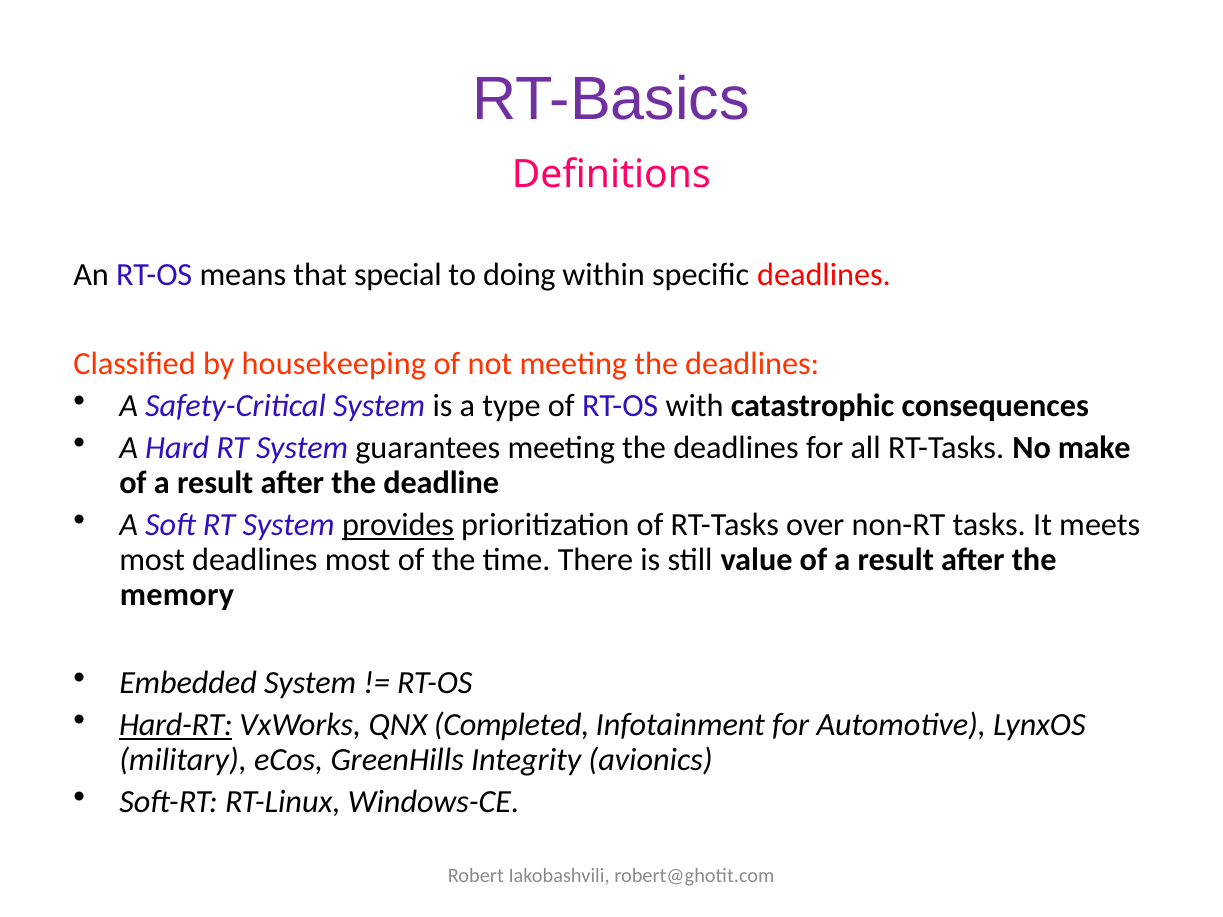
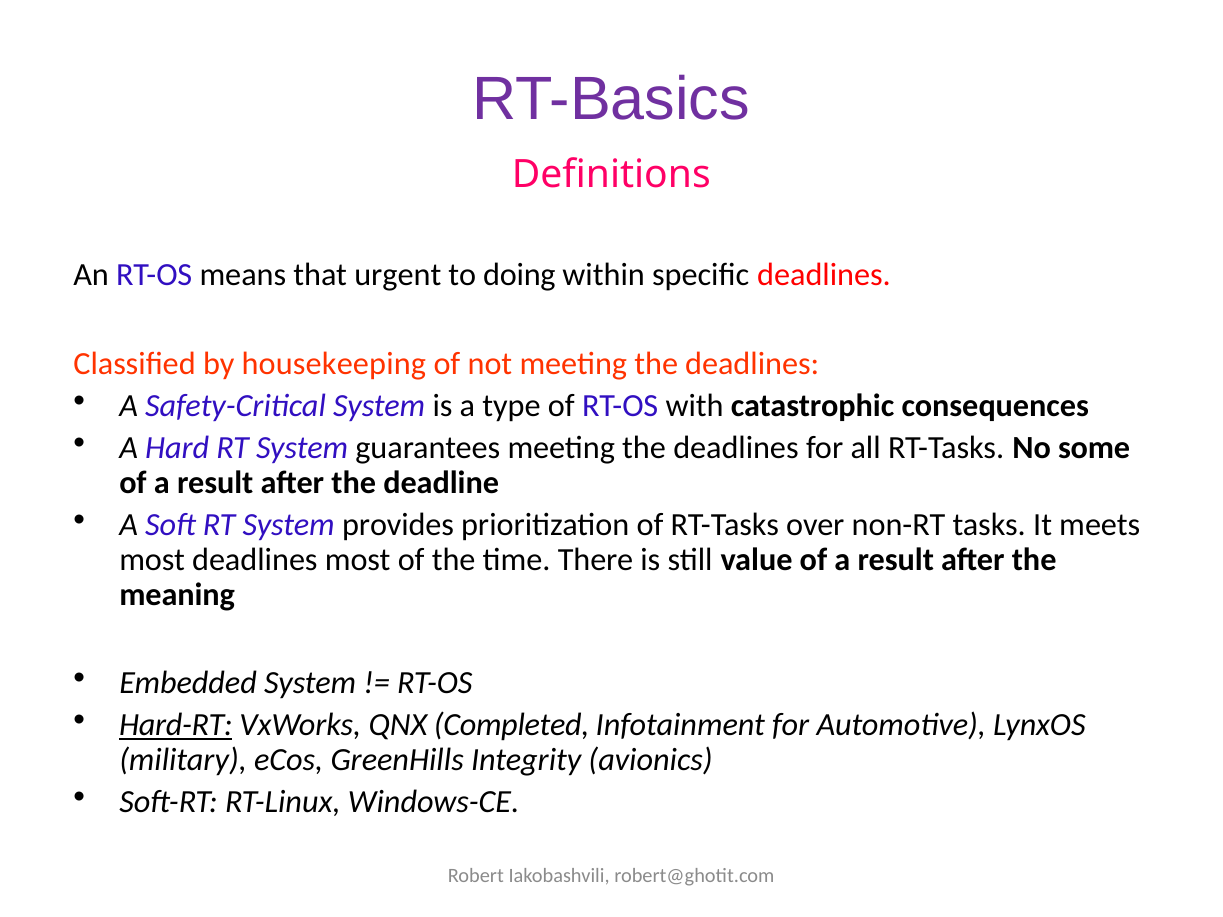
special: special -> urgent (398, 275)
make: make -> some (1094, 448)
provides underline: present -> none (398, 525)
memory: memory -> meaning (177, 595)
